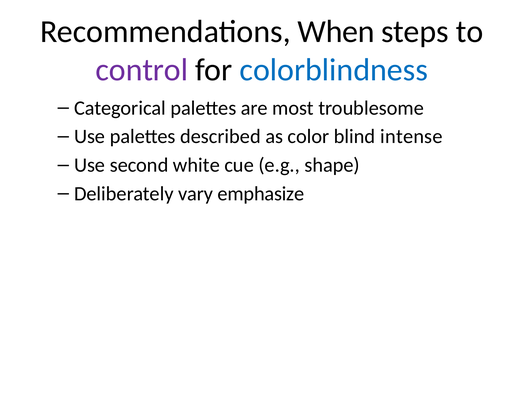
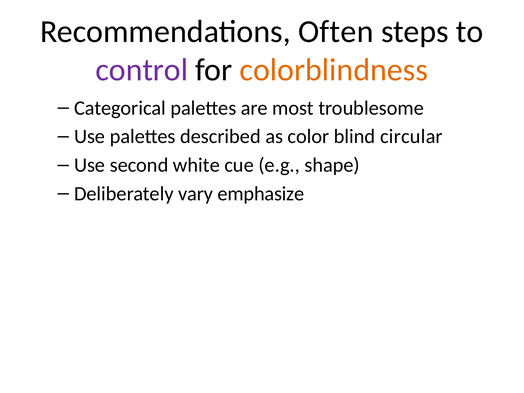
When: When -> Often (336, 32)
colorblindness colour: blue -> orange (334, 70)
intense: intense -> circular (411, 137)
